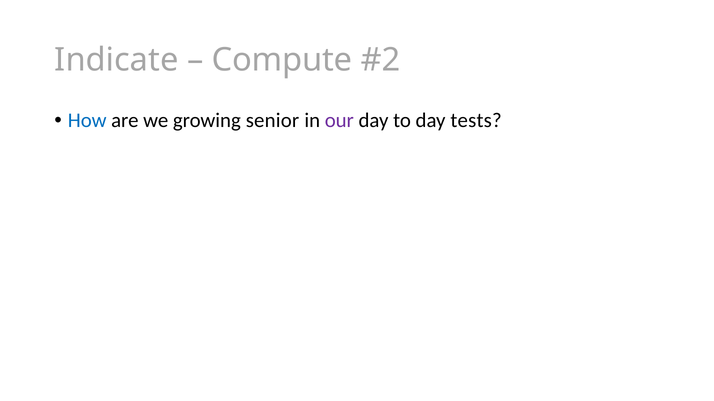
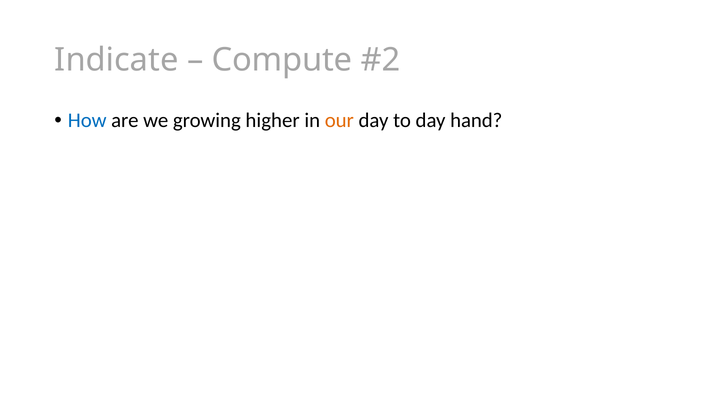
senior: senior -> higher (273, 121)
our colour: purple -> orange (339, 121)
tests: tests -> hand (476, 121)
